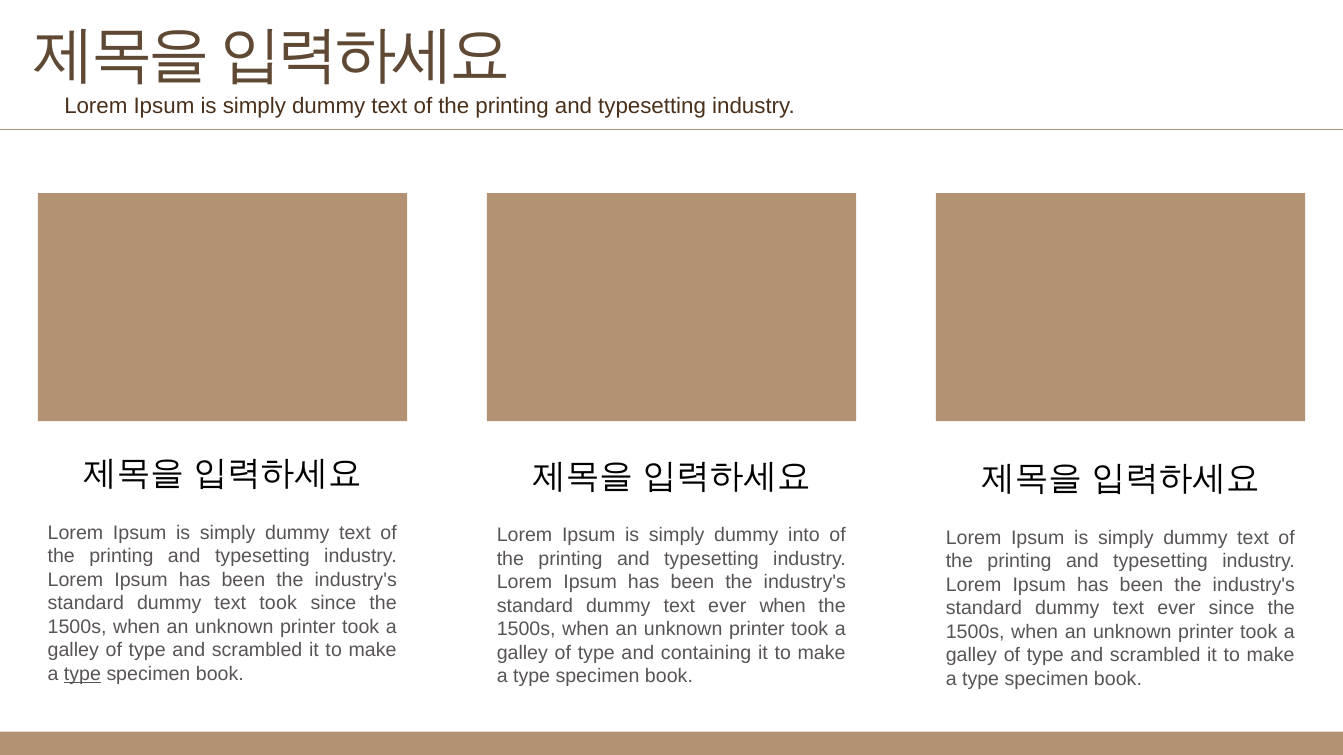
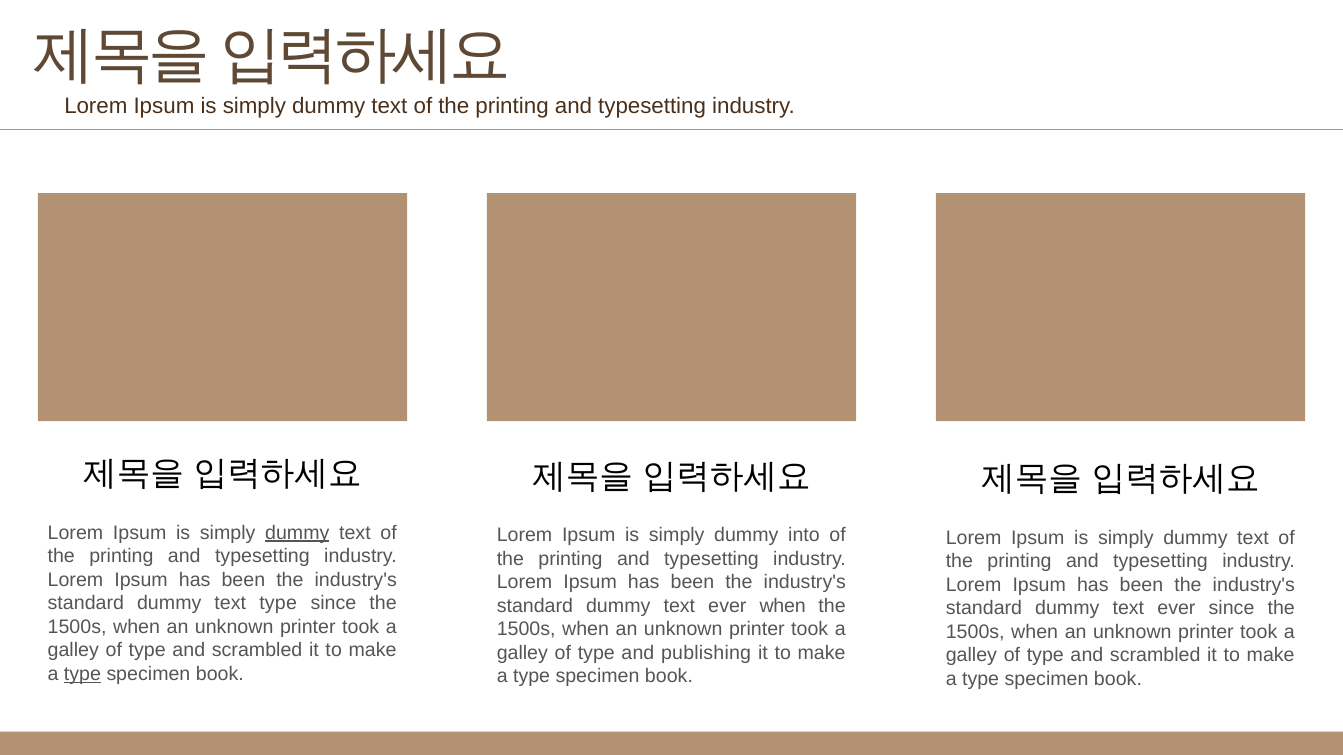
dummy underline: none -> present (297, 533)
text took: took -> type (278, 604)
containing: containing -> publishing (706, 653)
